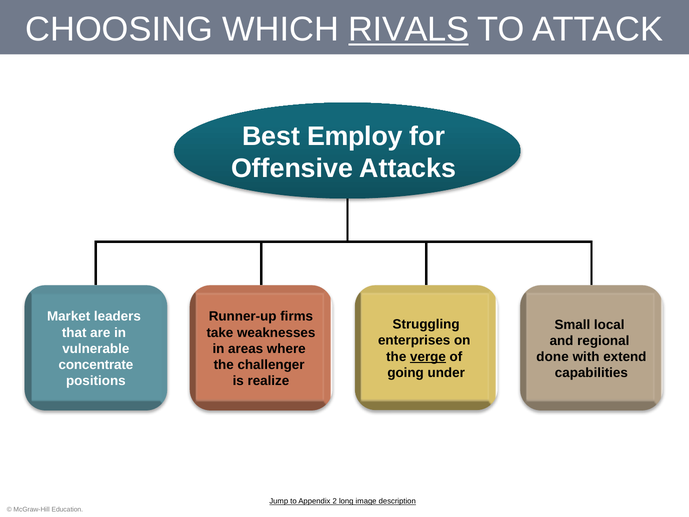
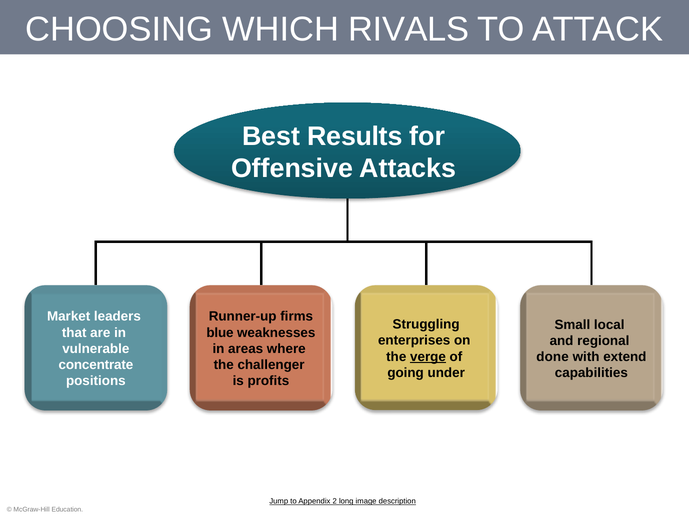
RIVALS underline: present -> none (409, 29)
Employ: Employ -> Results (355, 136)
take: take -> blue (220, 332)
realize: realize -> profits (268, 381)
